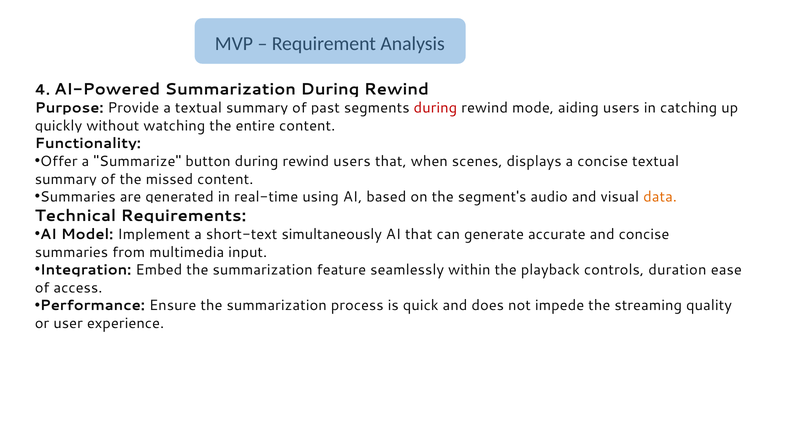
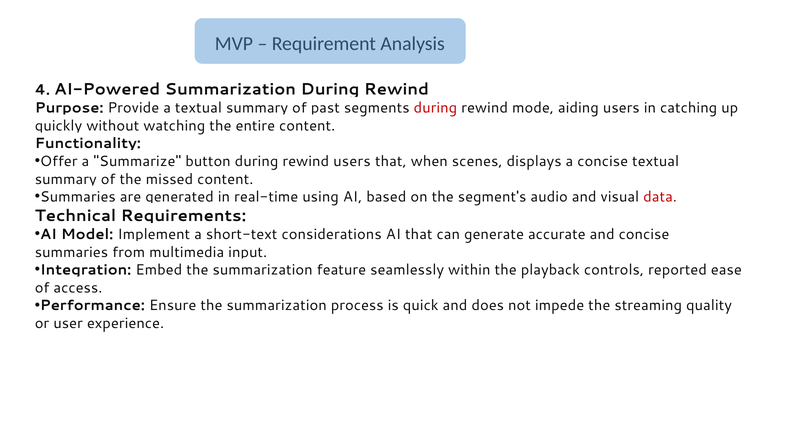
data colour: orange -> red (660, 197)
simultaneously: simultaneously -> considerations (332, 234)
duration: duration -> reported (677, 270)
